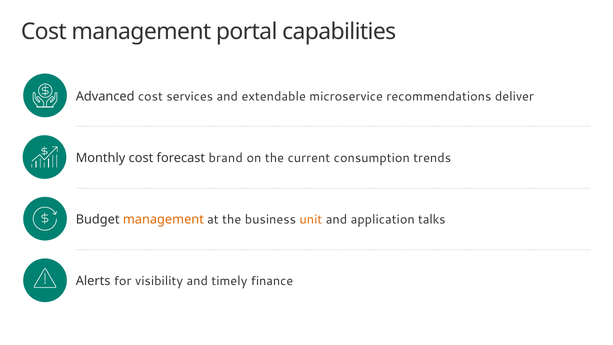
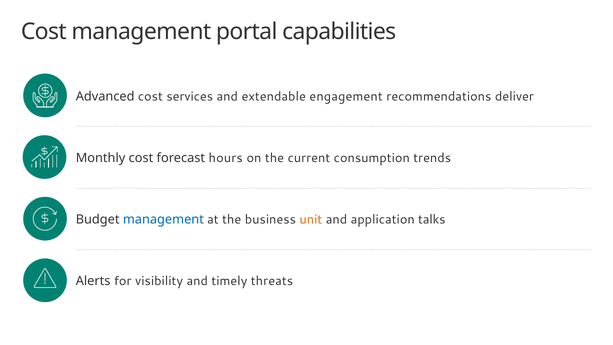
microservice: microservice -> engagement (346, 96)
brand: brand -> hours (226, 158)
management colour: orange -> blue (163, 219)
finance: finance -> threats (272, 281)
